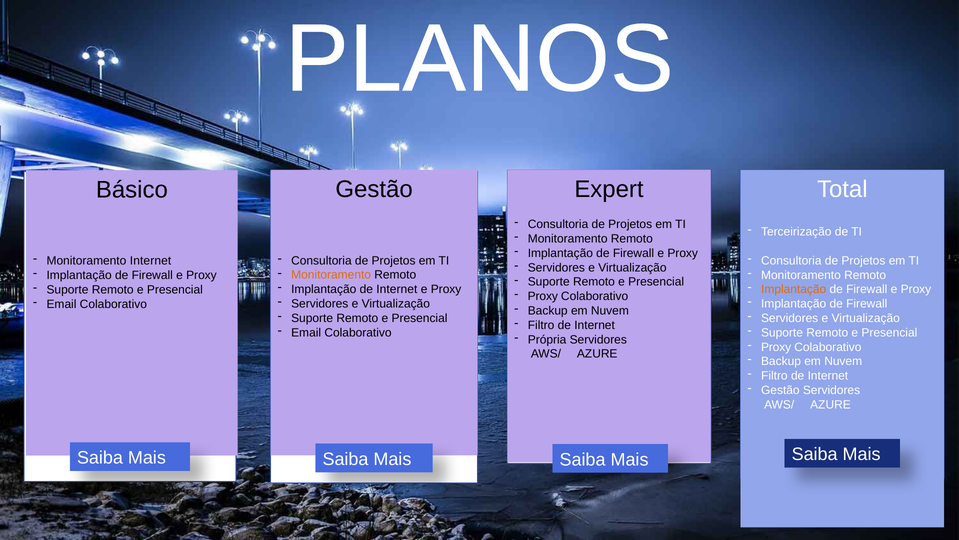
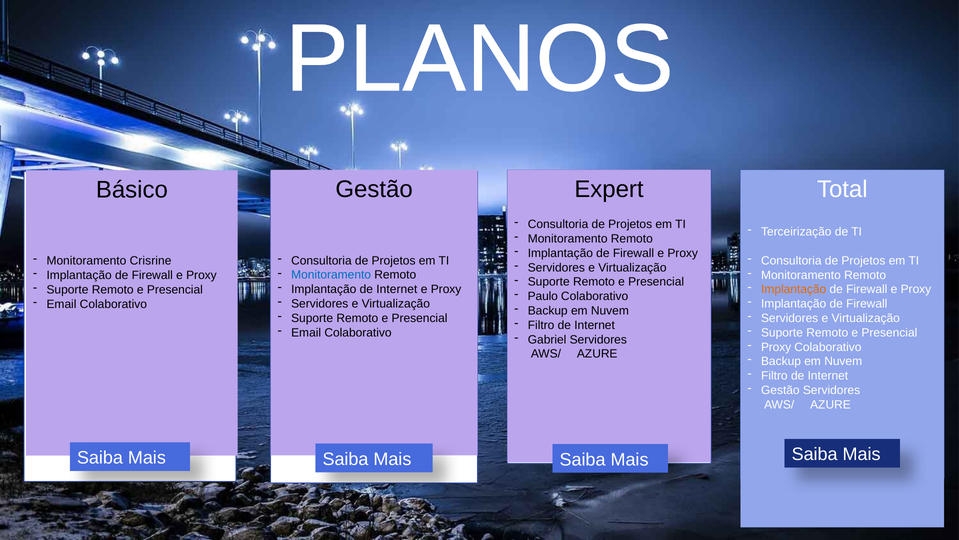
Monitoramento Internet: Internet -> Crisrine (151, 261)
Monitoramento colour: orange -> blue (331, 275)
Proxy: Proxy -> Paulo (543, 296)
Própria: Própria -> Gabriel (547, 339)
